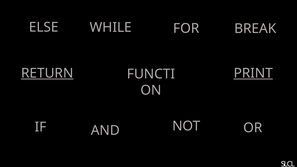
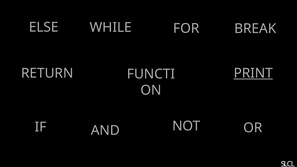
RETURN underline: present -> none (47, 73)
